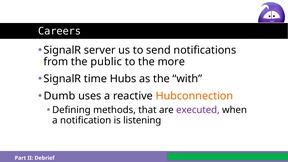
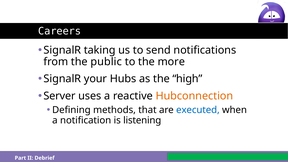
server: server -> taking (100, 50)
time: time -> your (95, 79)
with: with -> high (187, 79)
Dumb: Dumb -> Server (60, 96)
executed colour: purple -> blue (198, 110)
